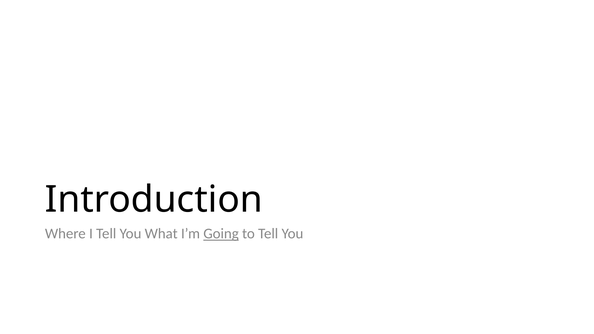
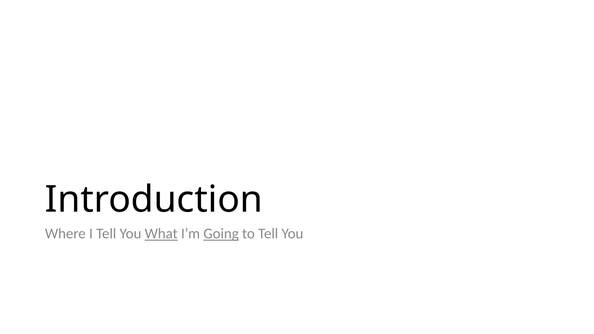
What underline: none -> present (161, 234)
